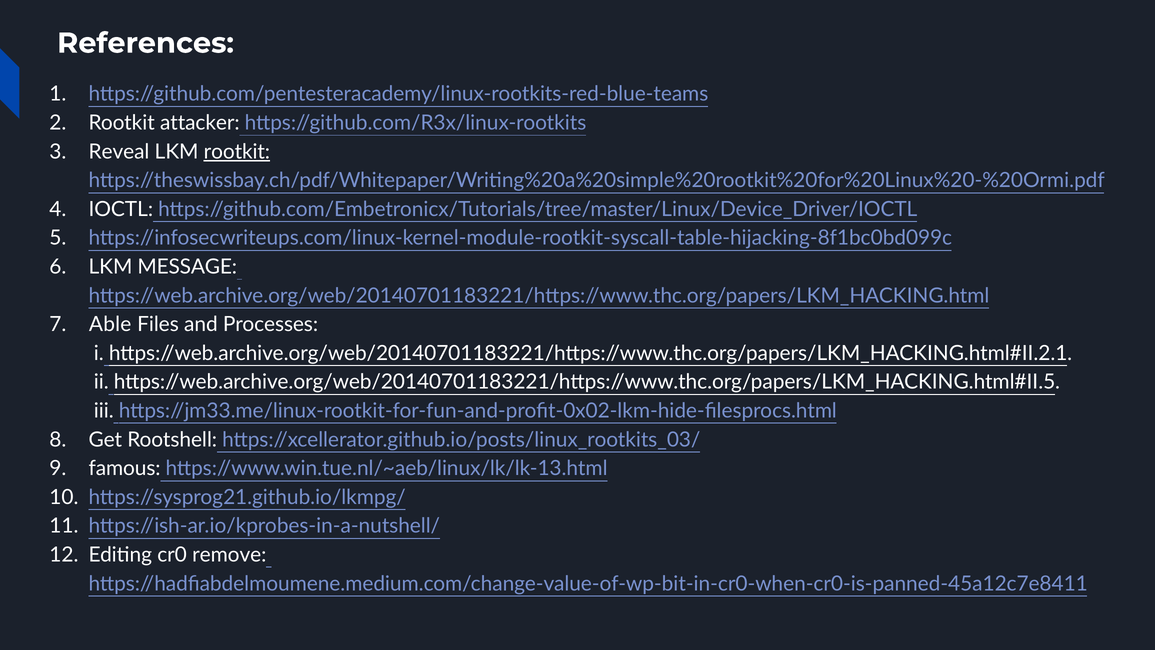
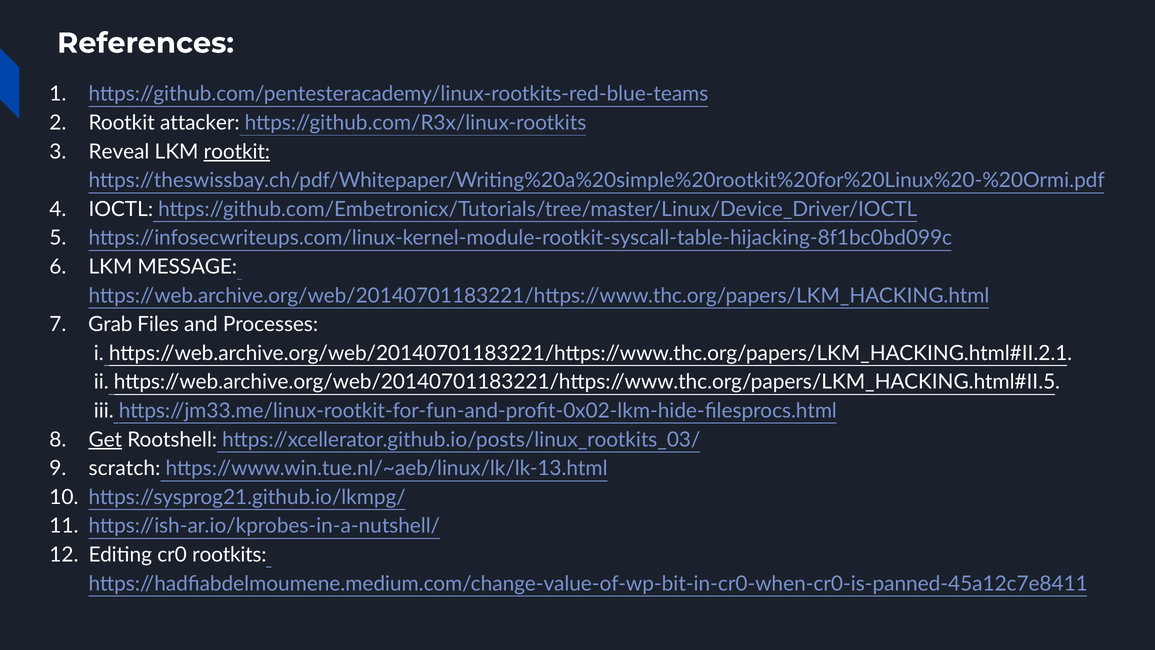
Able: Able -> Grab (110, 324)
Get underline: none -> present (105, 439)
famous: famous -> scratch (124, 468)
remove: remove -> rootkits (229, 555)
